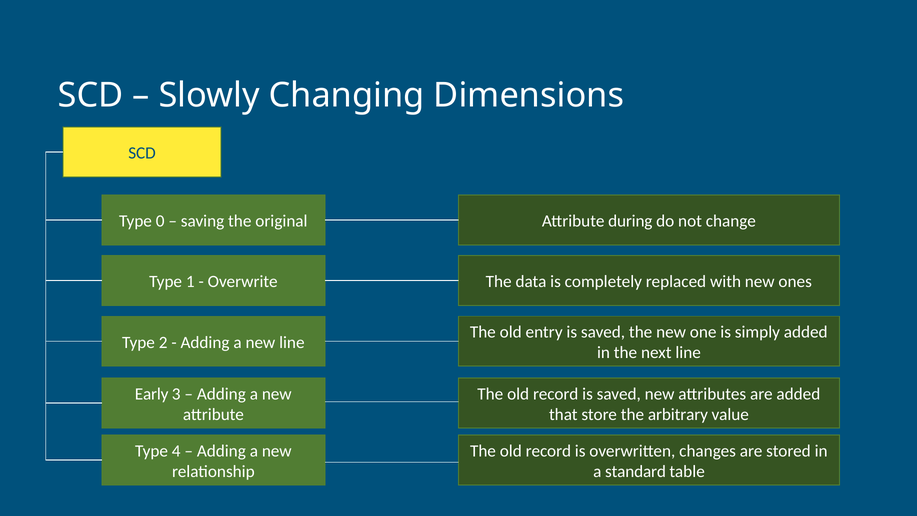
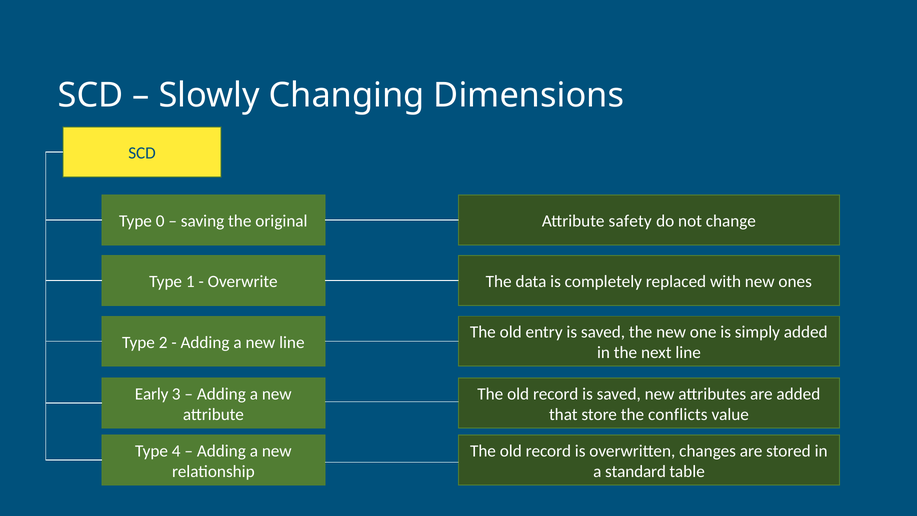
during: during -> safety (630, 221)
arbitrary: arbitrary -> conflicts (678, 414)
